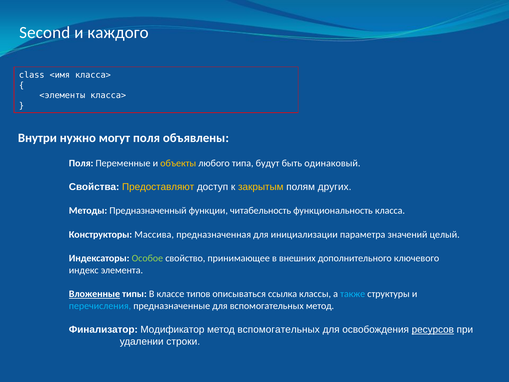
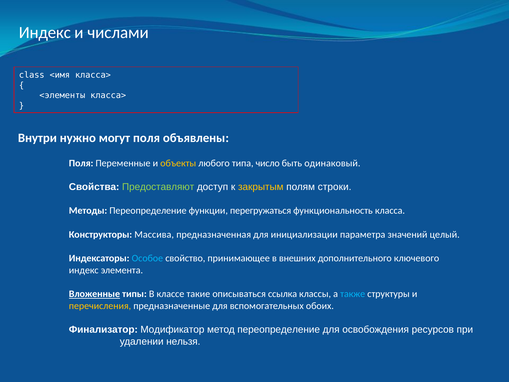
Second: Second -> Индекс (45, 33)
каждого: каждого -> числами (118, 33)
будут: будут -> число (268, 163)
Предоставляют colour: yellow -> light green (158, 187)
других: других -> строки (335, 187)
Методы Предназначенный: Предназначенный -> Переопределение (148, 211)
читабельность: читабельность -> перегружаться (261, 211)
Особое colour: light green -> light blue (147, 258)
типов: типов -> такие (198, 294)
перечисления colour: light blue -> yellow (100, 306)
вспомогательных метод: метод -> обоих (320, 306)
метод вспомогательных: вспомогательных -> переопределение (279, 329)
ресурсов underline: present -> none (433, 329)
строки: строки -> нельзя (183, 341)
